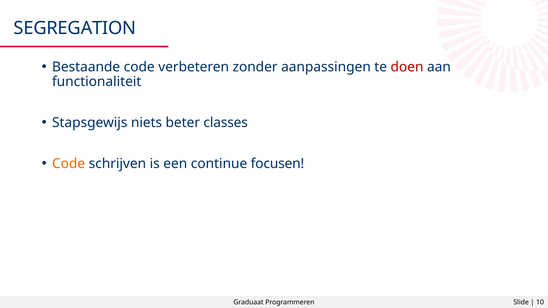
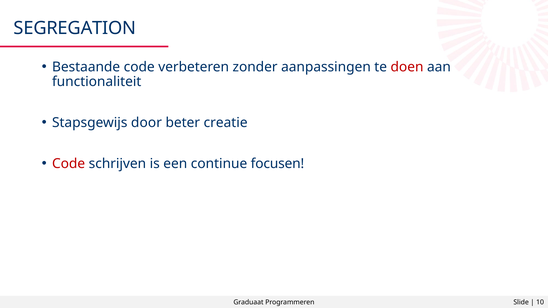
niets: niets -> door (146, 123)
classes: classes -> creatie (226, 123)
Code colour: orange -> red (69, 164)
